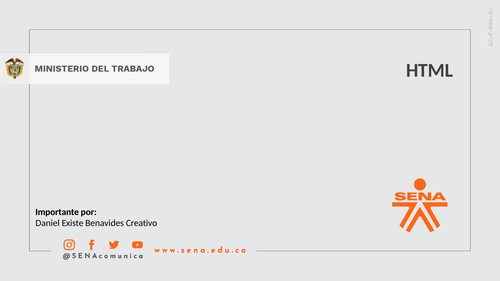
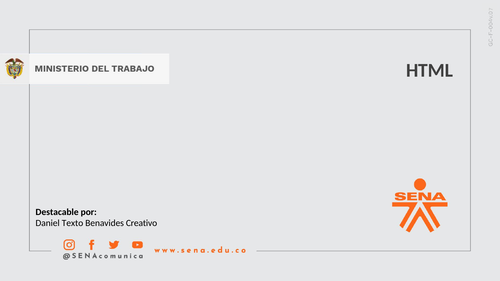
Importante: Importante -> Destacable (57, 212)
Existe: Existe -> Texto (73, 223)
